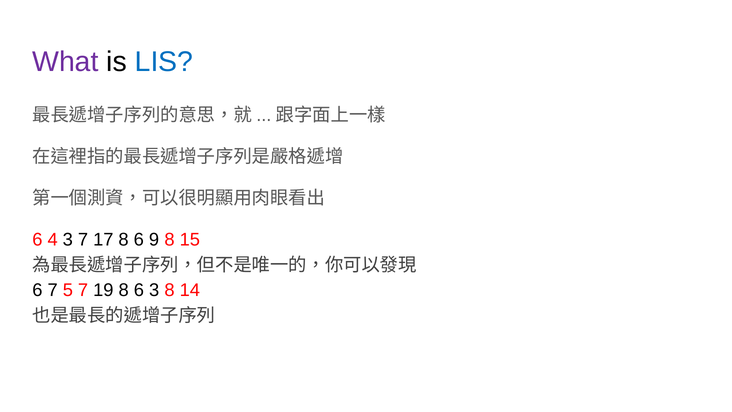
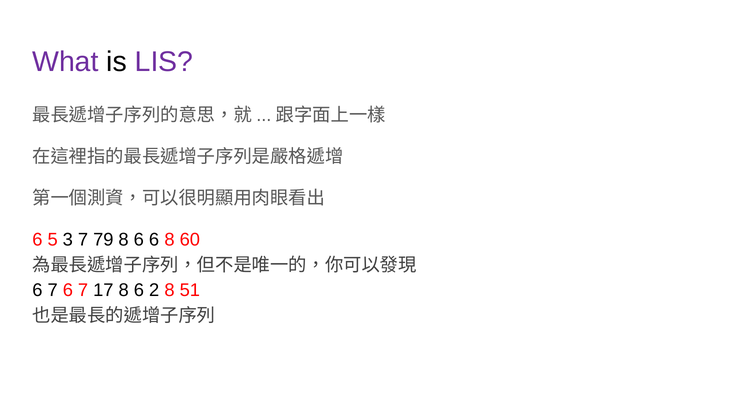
LIS colour: blue -> purple (164, 62)
4: 4 -> 5 (53, 240)
17: 17 -> 79 (103, 240)
6 9: 9 -> 6 (154, 240)
15: 15 -> 60 (190, 240)
7 5: 5 -> 6 (68, 290)
19: 19 -> 17 (103, 290)
6 3: 3 -> 2 (154, 290)
14: 14 -> 51 (190, 290)
